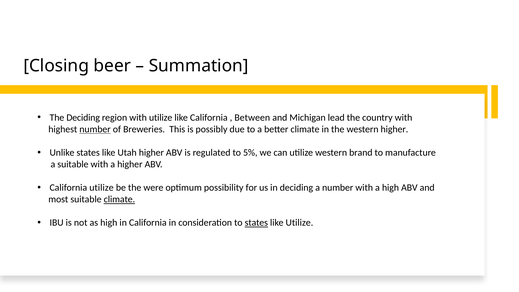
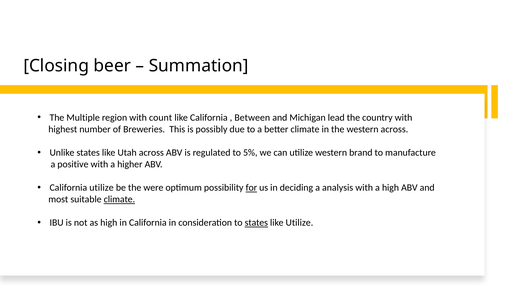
The Deciding: Deciding -> Multiple (83, 118)
with utilize: utilize -> count (161, 118)
number underline: present -> none (95, 129)
western higher: higher -> across (394, 129)
Utah higher: higher -> across (151, 153)
a suitable: suitable -> positive (73, 164)
for underline: none -> present (251, 188)
a number: number -> analysis (338, 188)
